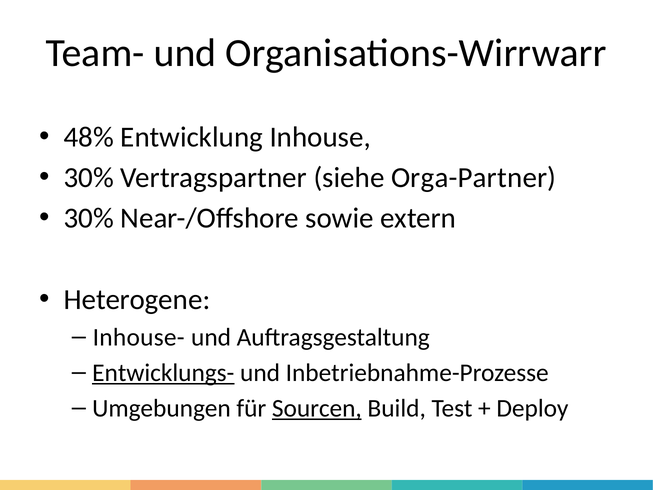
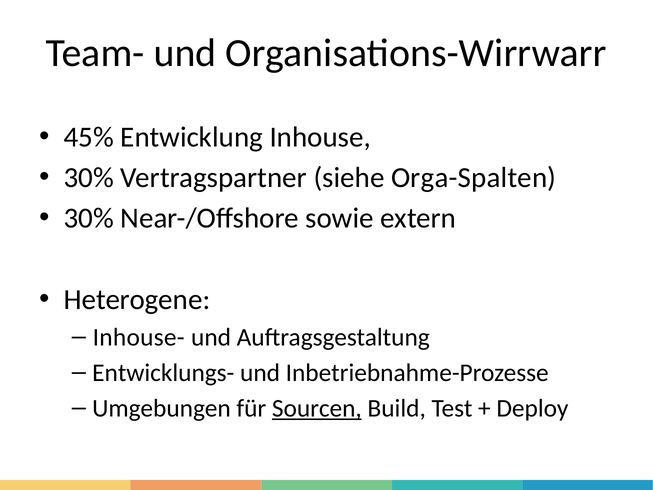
48%: 48% -> 45% (89, 137)
Orga-Partner: Orga-Partner -> Orga-Spalten (474, 178)
Entwicklungs- underline: present -> none (163, 373)
